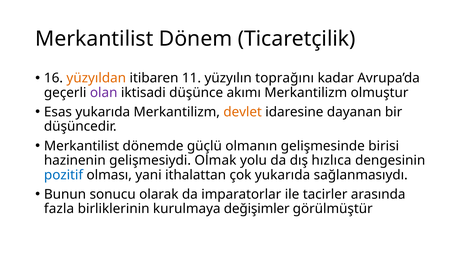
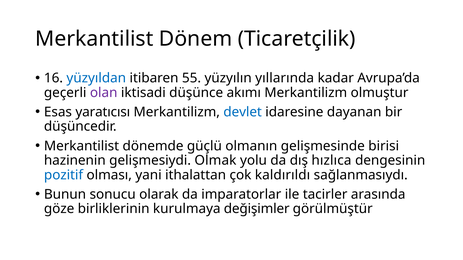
yüzyıldan colour: orange -> blue (96, 78)
11: 11 -> 55 (192, 78)
toprağını: toprağını -> yıllarında (285, 78)
Esas yukarıda: yukarıda -> yaratıcısı (103, 112)
devlet colour: orange -> blue (243, 112)
çok yukarıda: yukarıda -> kaldırıldı (283, 175)
fazla: fazla -> göze (59, 209)
